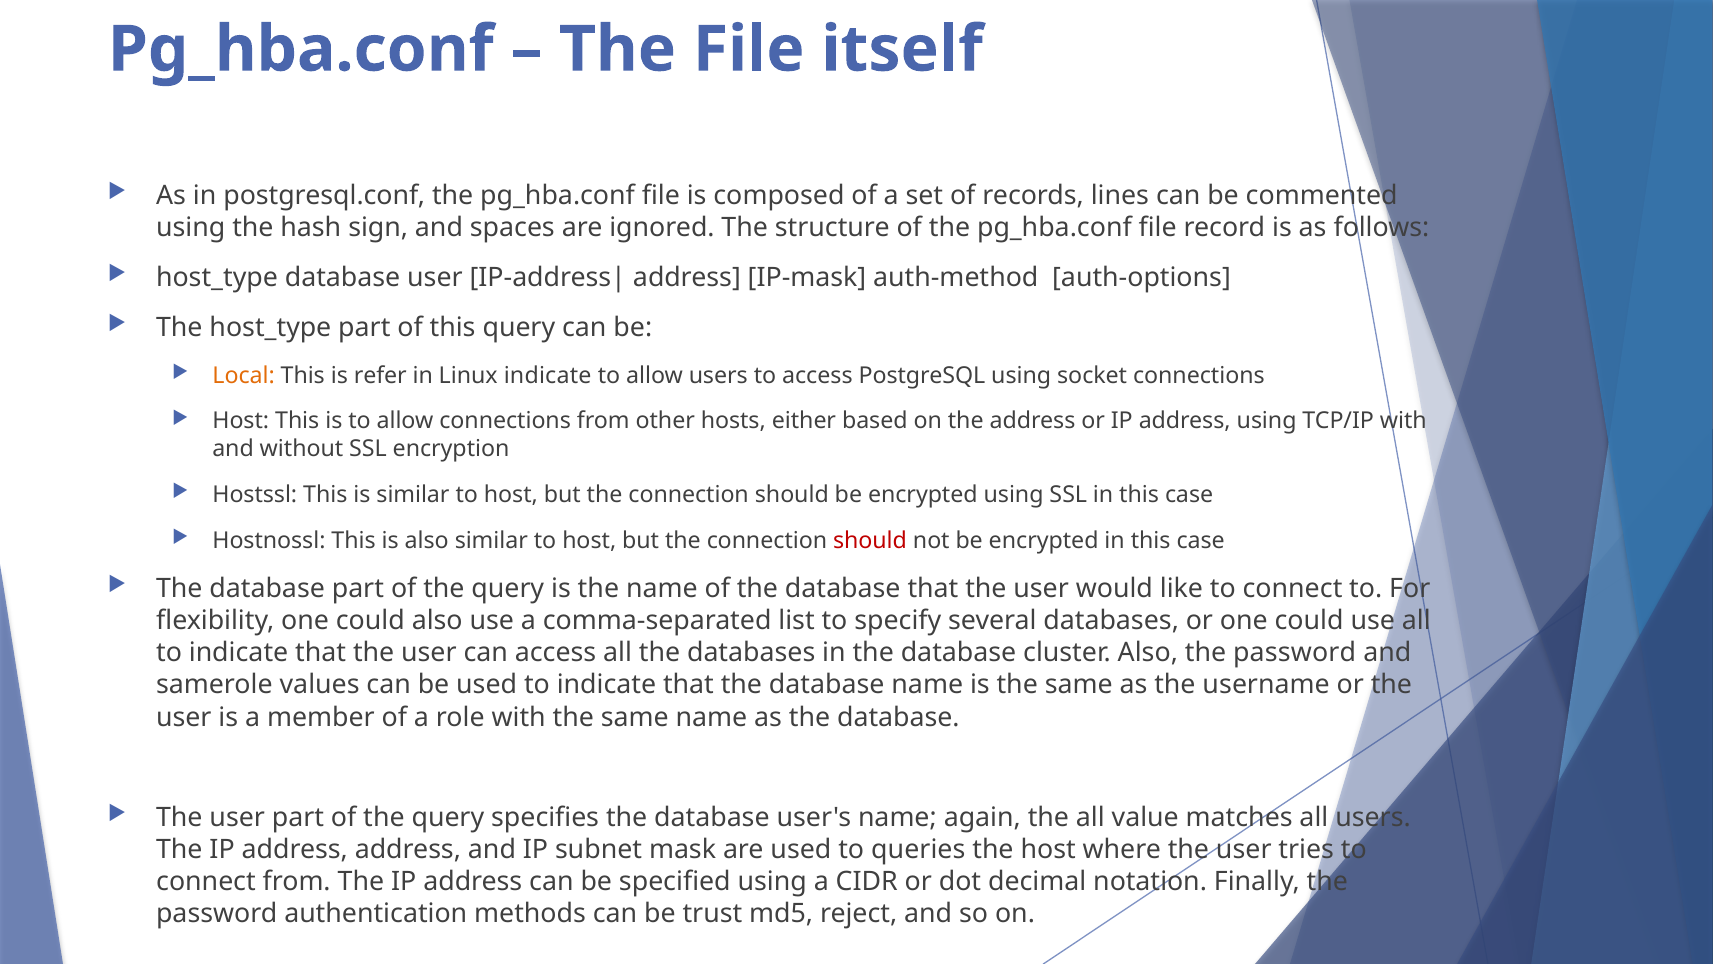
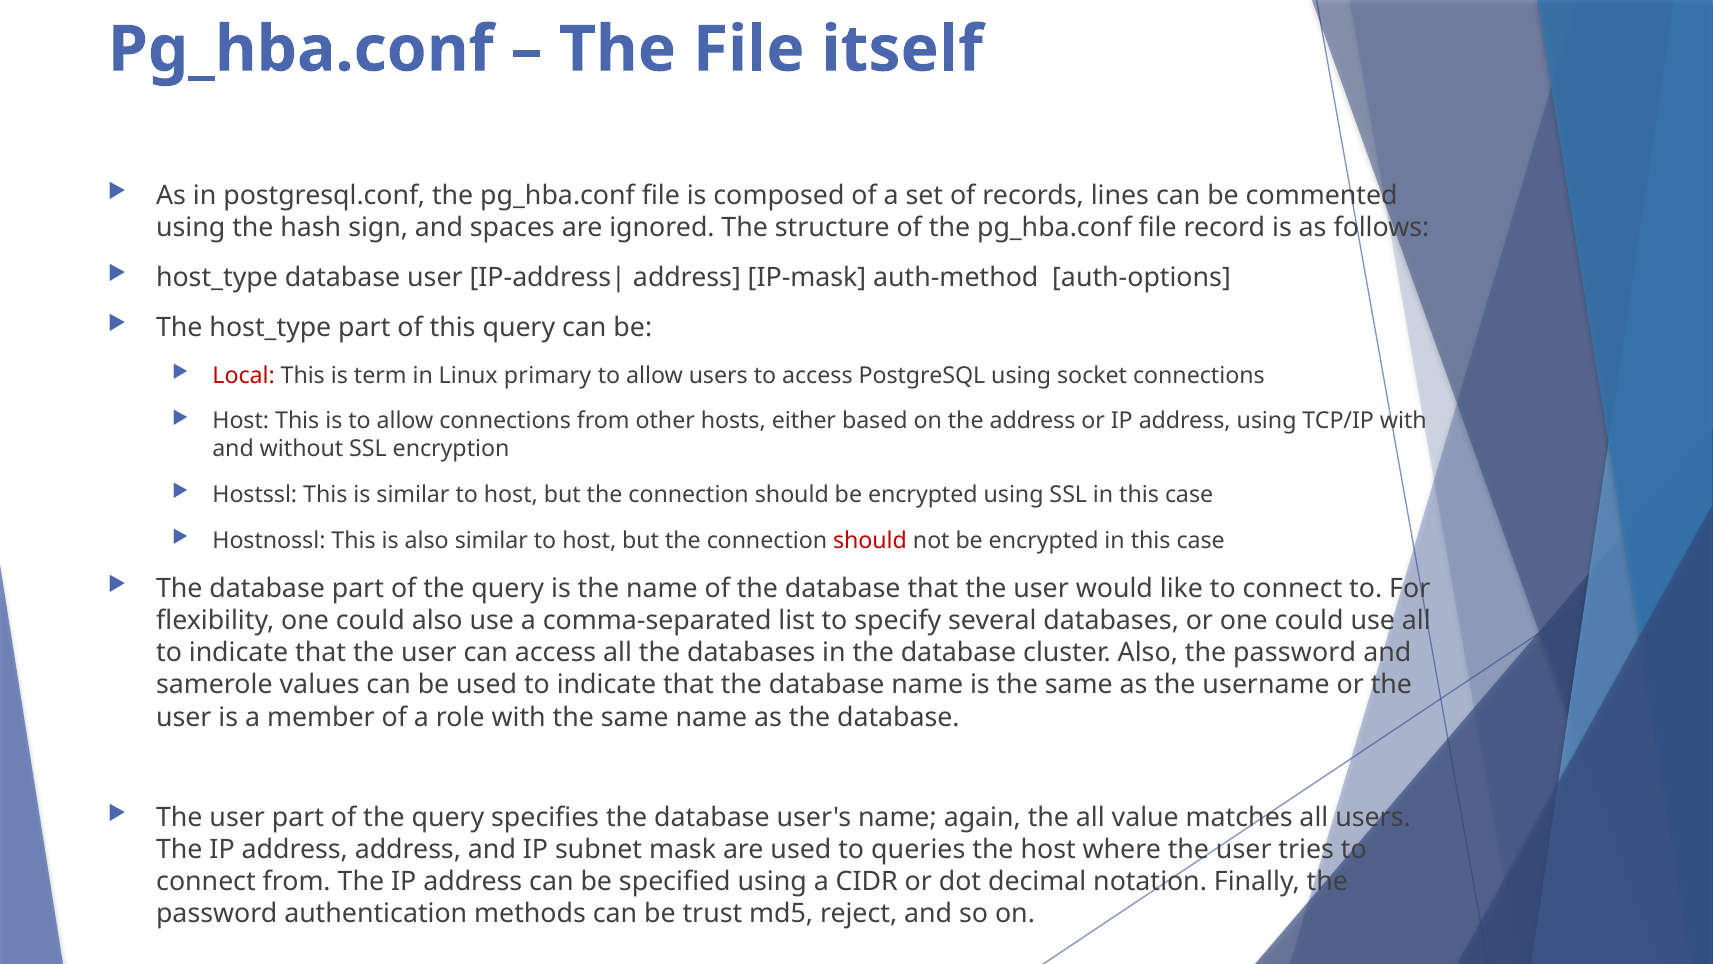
Local colour: orange -> red (244, 375)
refer: refer -> term (380, 375)
Linux indicate: indicate -> primary (548, 375)
